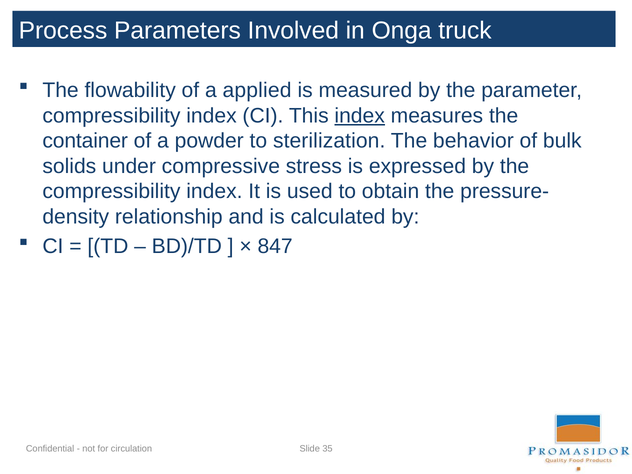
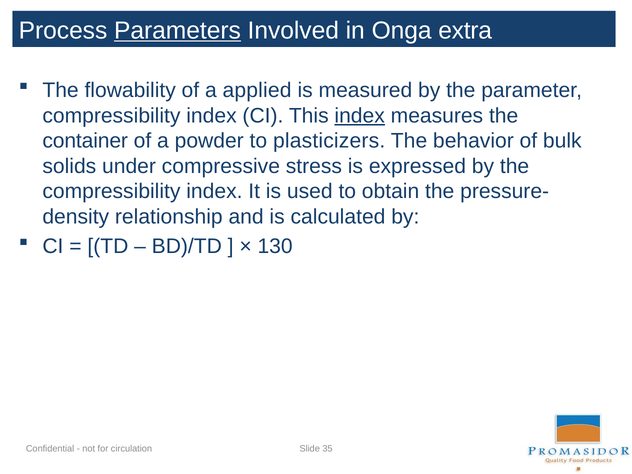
Parameters underline: none -> present (177, 30)
truck: truck -> extra (465, 30)
sterilization: sterilization -> plasticizers (329, 141)
847: 847 -> 130 (275, 246)
